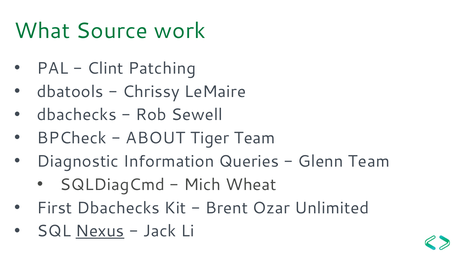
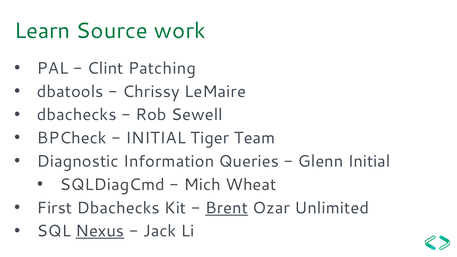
What: What -> Learn (42, 31)
ABOUT: ABOUT -> INITIAL (156, 138)
Glenn Team: Team -> Initial (369, 161)
Brent underline: none -> present (227, 208)
